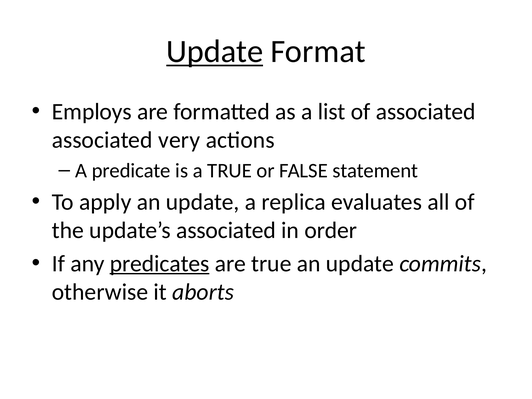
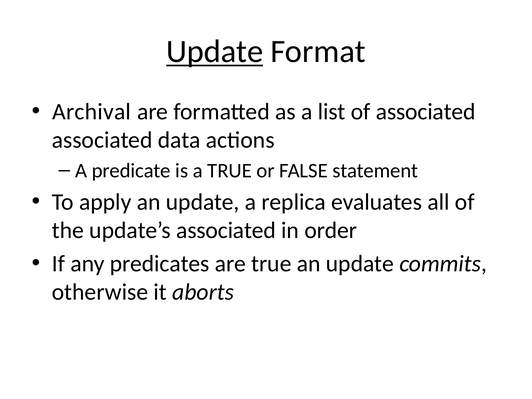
Employs: Employs -> Archival (92, 112)
very: very -> data (179, 140)
predicates underline: present -> none (160, 264)
